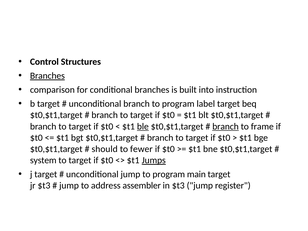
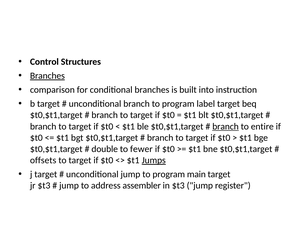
ble underline: present -> none (143, 126)
frame: frame -> entire (262, 126)
should: should -> double (105, 149)
system: system -> offsets (43, 160)
